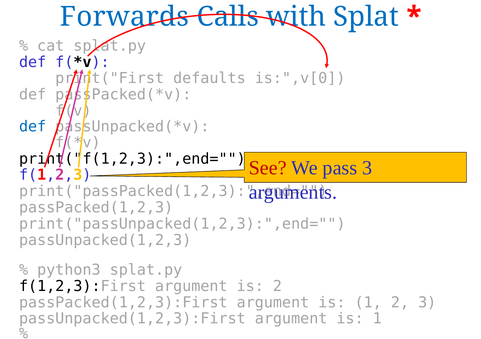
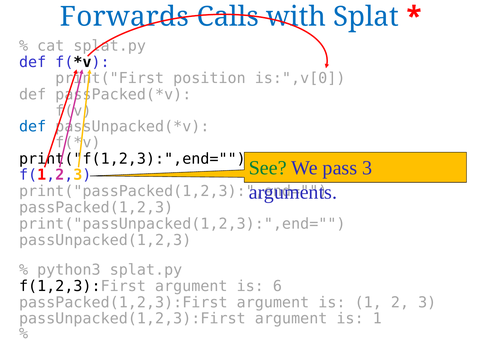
defaults: defaults -> position (209, 78)
See colour: red -> green (268, 168)
is 2: 2 -> 6 (277, 286)
